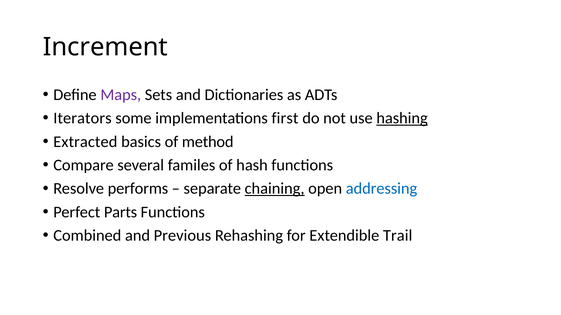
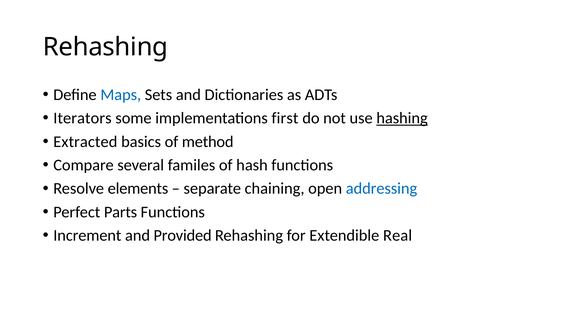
Increment: Increment -> Rehashing (105, 47)
Maps colour: purple -> blue (121, 95)
performs: performs -> elements (138, 189)
chaining underline: present -> none (275, 189)
Combined: Combined -> Increment (87, 236)
Previous: Previous -> Provided (183, 236)
Trail: Trail -> Real (398, 236)
